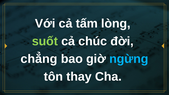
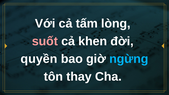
suốt colour: light green -> pink (45, 41)
chúc: chúc -> khen (93, 41)
chẳng: chẳng -> quyền (39, 59)
